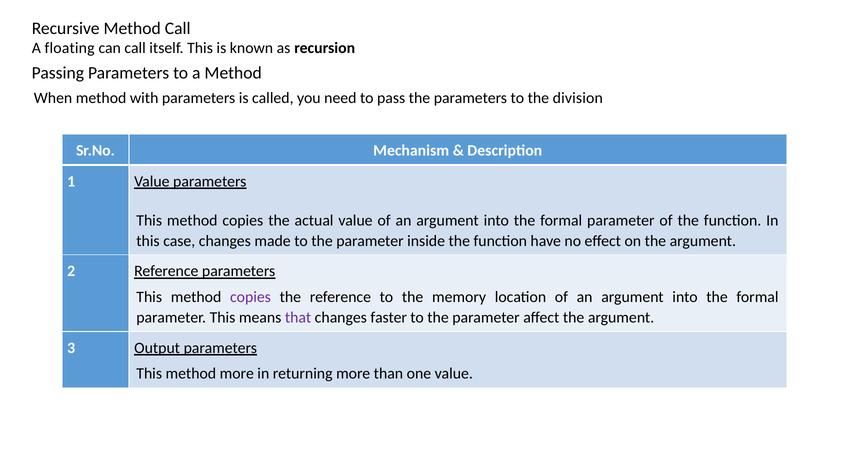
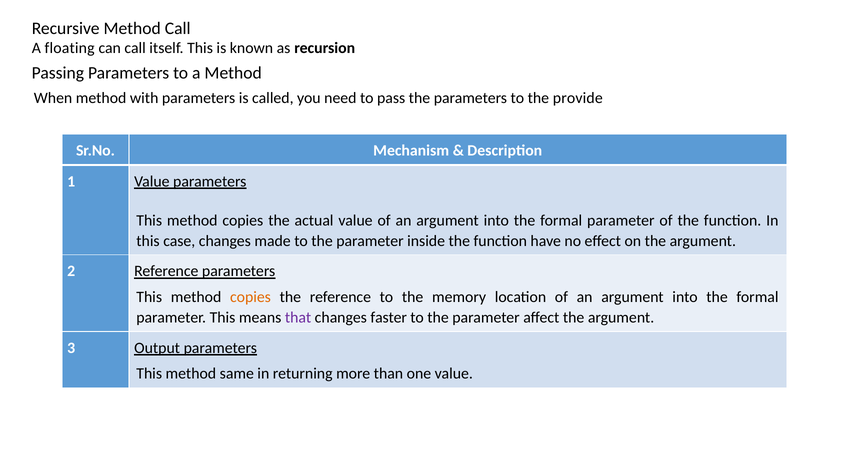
division: division -> provide (578, 98)
copies colour: purple -> orange (251, 297)
method more: more -> same (237, 373)
